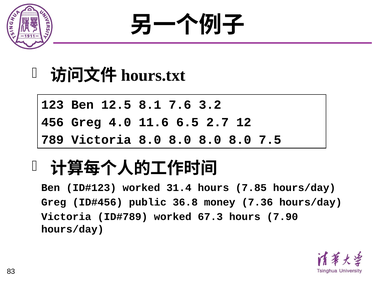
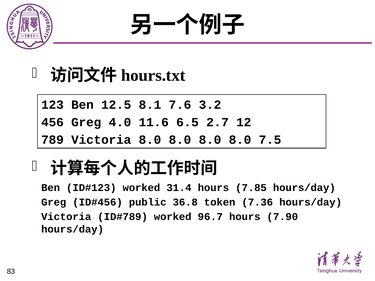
money: money -> token (220, 202)
67.3: 67.3 -> 96.7 (210, 217)
